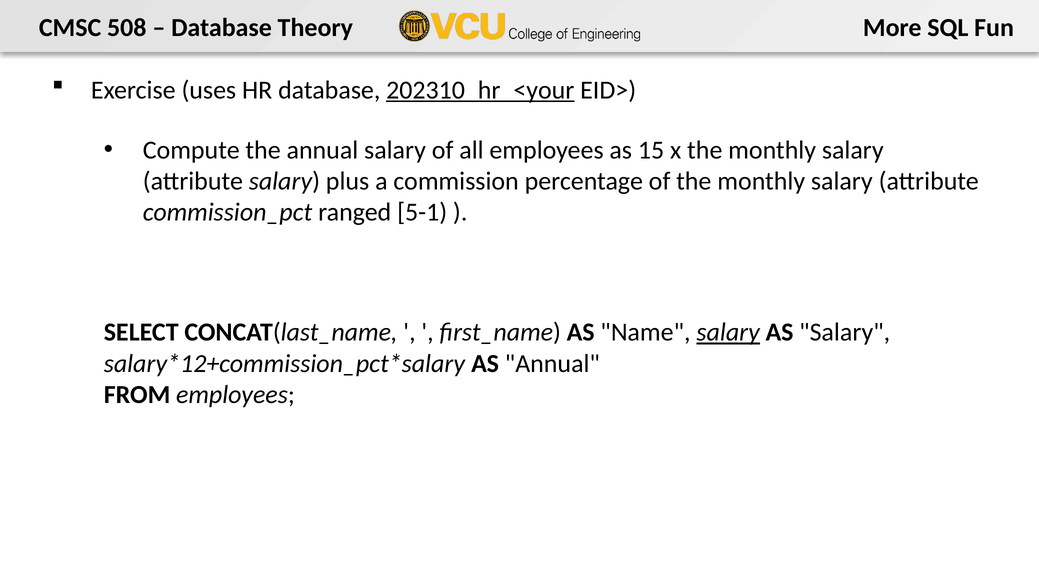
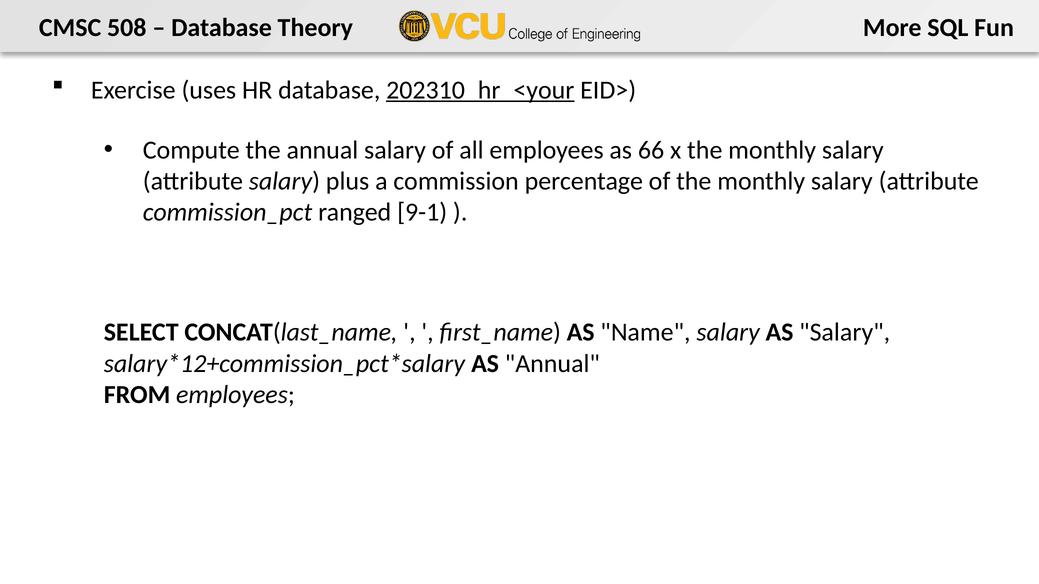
15: 15 -> 66 (651, 150)
5-1: 5-1 -> 9-1 (422, 212)
salary underline: present -> none (728, 333)
